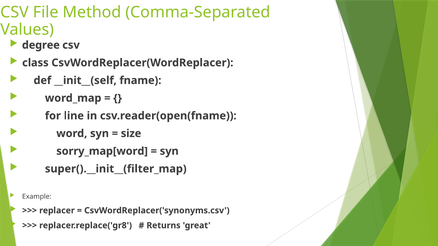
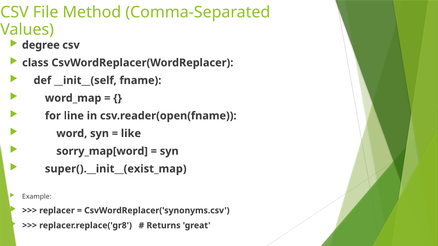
size: size -> like (131, 134)
super().__init__(filter_map: super().__init__(filter_map -> super().__init__(exist_map (116, 169)
